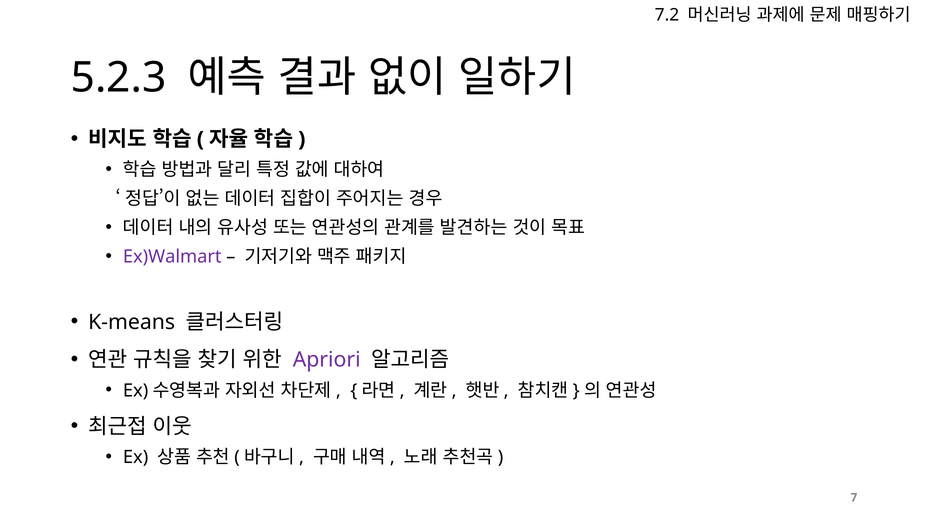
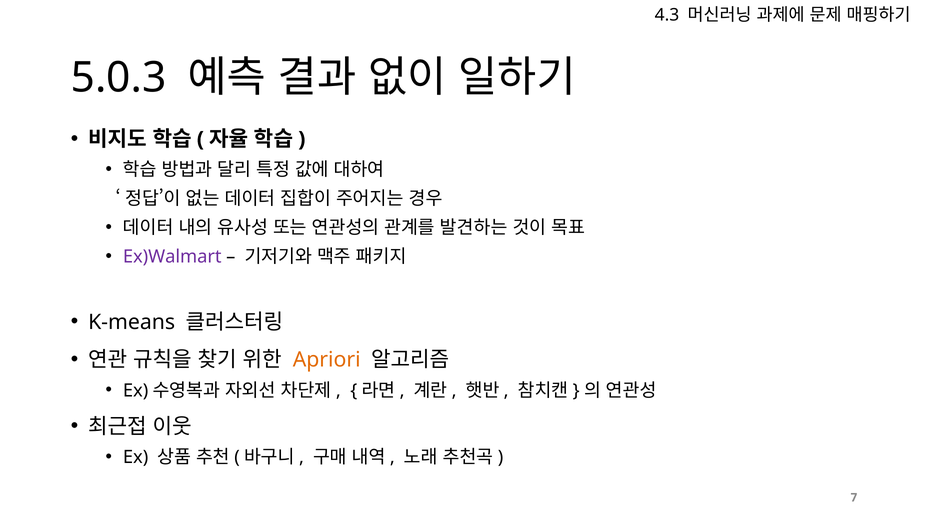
7.2: 7.2 -> 4.3 (667, 15)
5.2.3: 5.2.3 -> 5.0.3 (119, 78)
Apriori colour: purple -> orange (327, 360)
